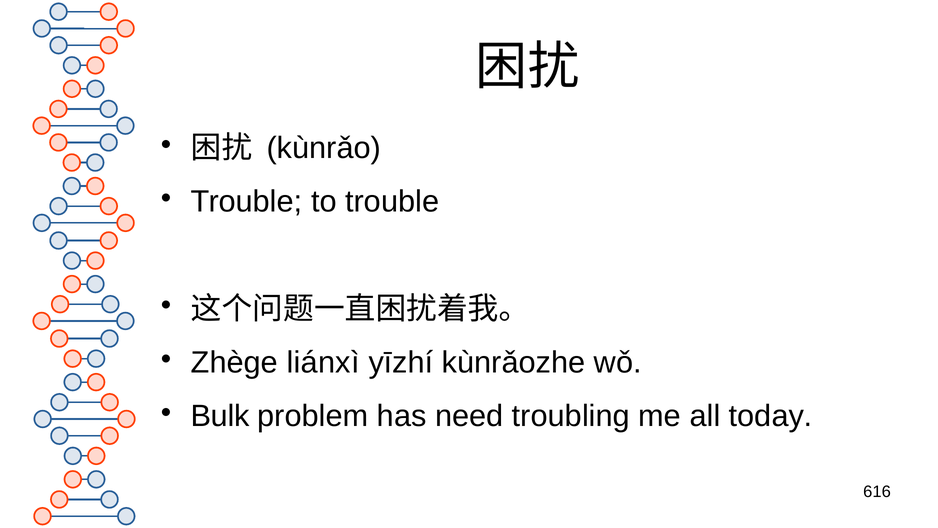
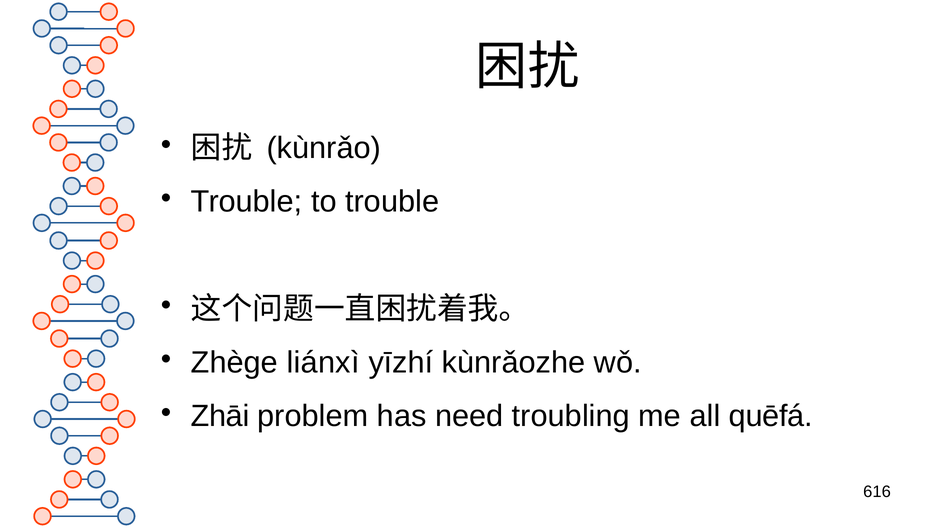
Bulk: Bulk -> Zhāi (220, 416)
today: today -> quēfá (771, 416)
